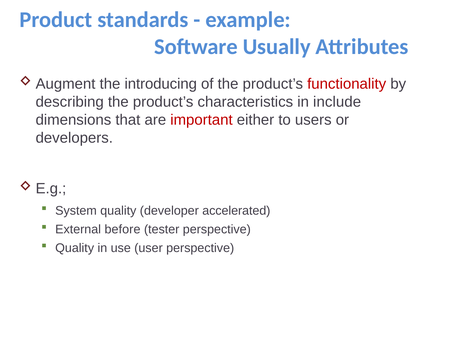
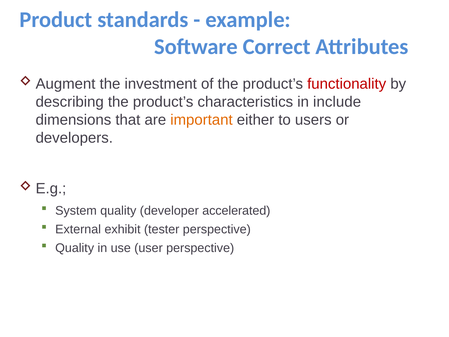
Usually: Usually -> Correct (277, 47)
introducing: introducing -> investment (161, 84)
important colour: red -> orange (201, 120)
before: before -> exhibit (123, 229)
